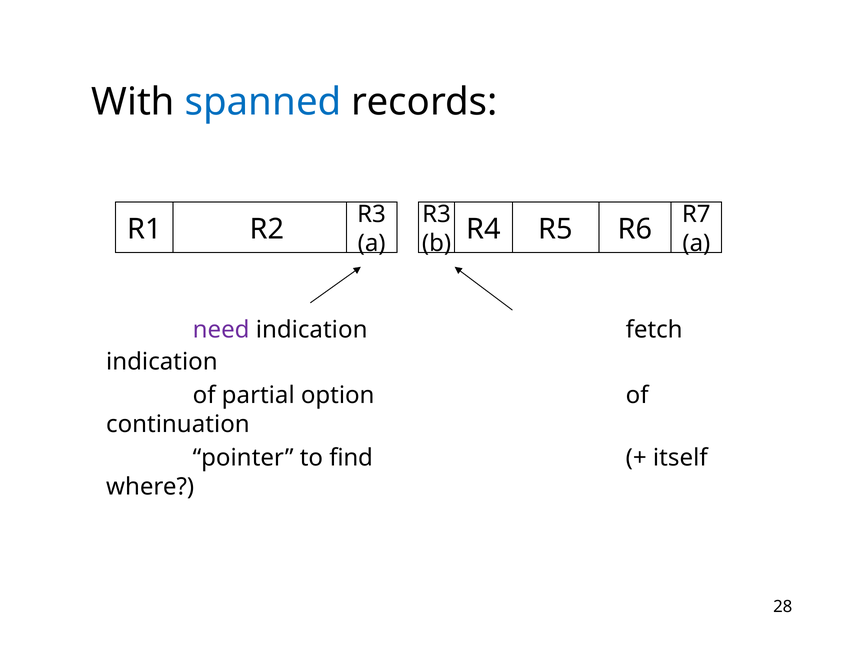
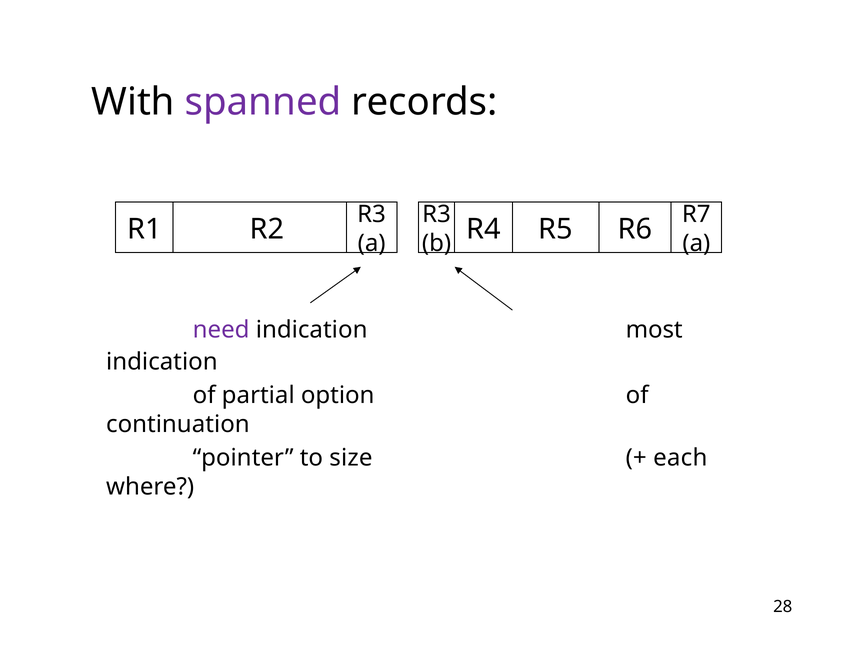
spanned colour: blue -> purple (263, 102)
fetch: fetch -> most (654, 330)
find: find -> size (351, 458)
itself: itself -> each (680, 458)
